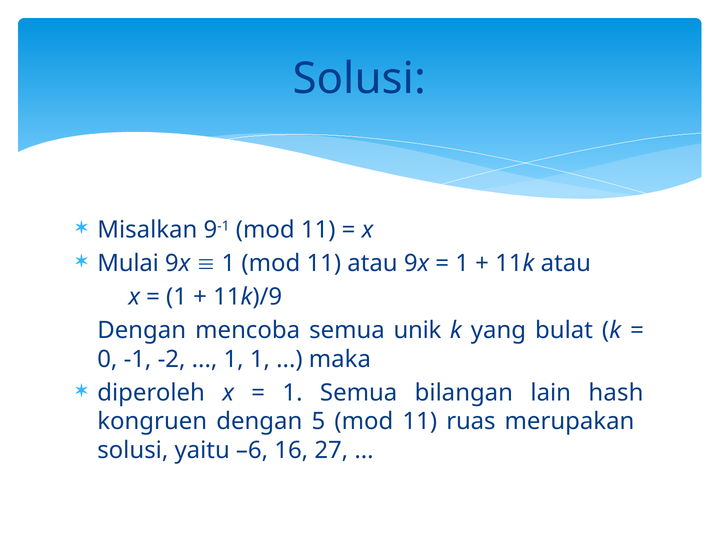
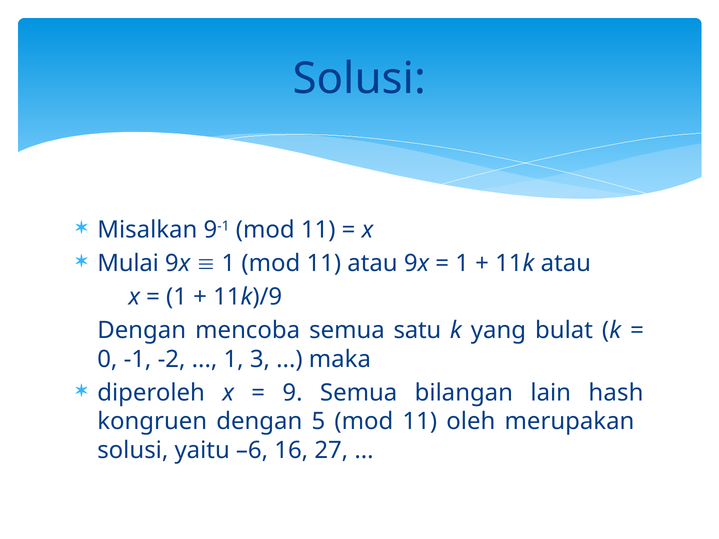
unik: unik -> satu (417, 331)
1 1: 1 -> 3 (260, 359)
1: 1 -> 9 (293, 393)
ruas: ruas -> oleh (471, 422)
